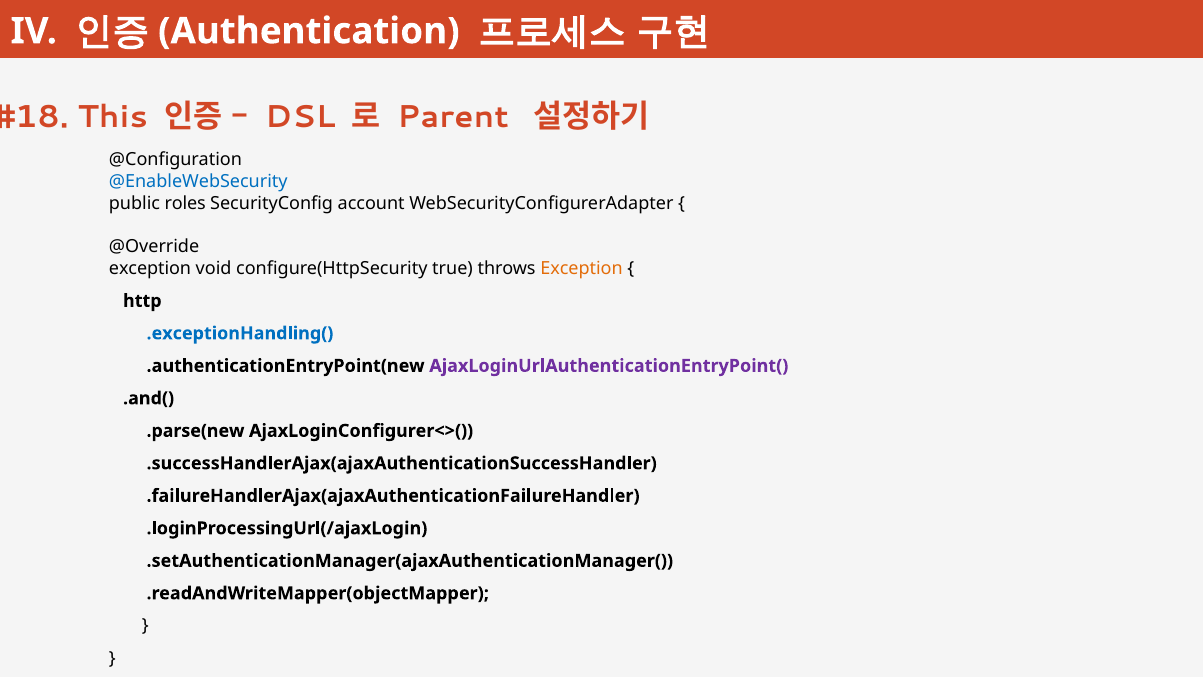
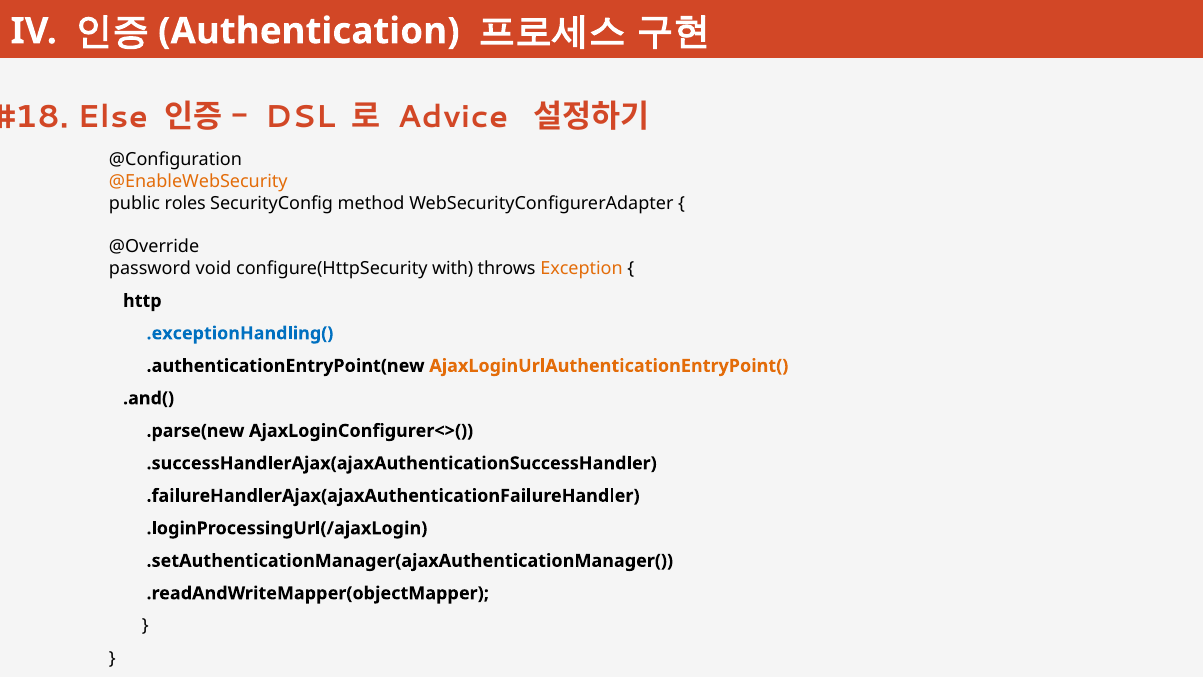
This: This -> Else (113, 117)
Parent: Parent -> Advice (453, 117)
@EnableWebSecurity colour: blue -> orange (198, 182)
account: account -> method (371, 203)
exception: exception -> password (150, 268)
true: true -> with (453, 268)
AjaxLoginUrlAuthenticationEntryPoint( colour: purple -> orange (609, 366)
